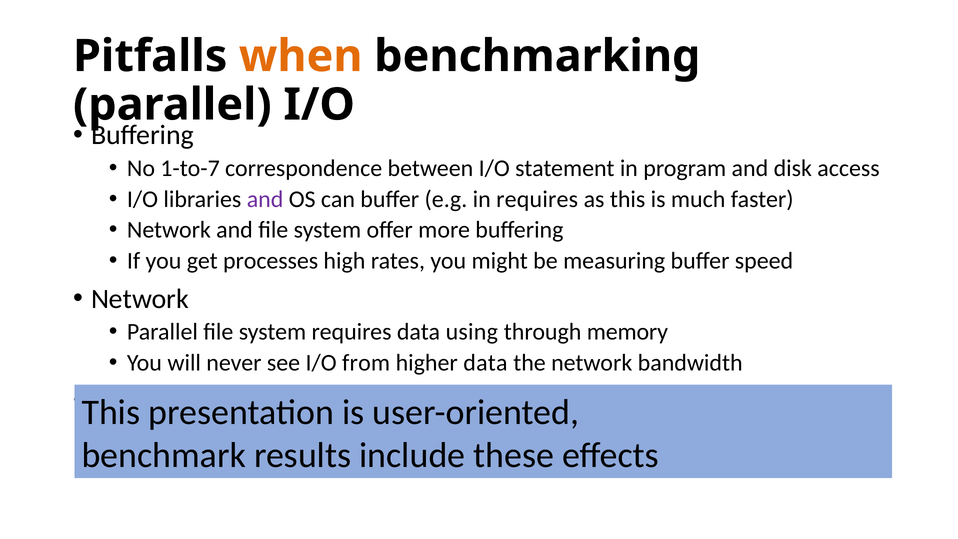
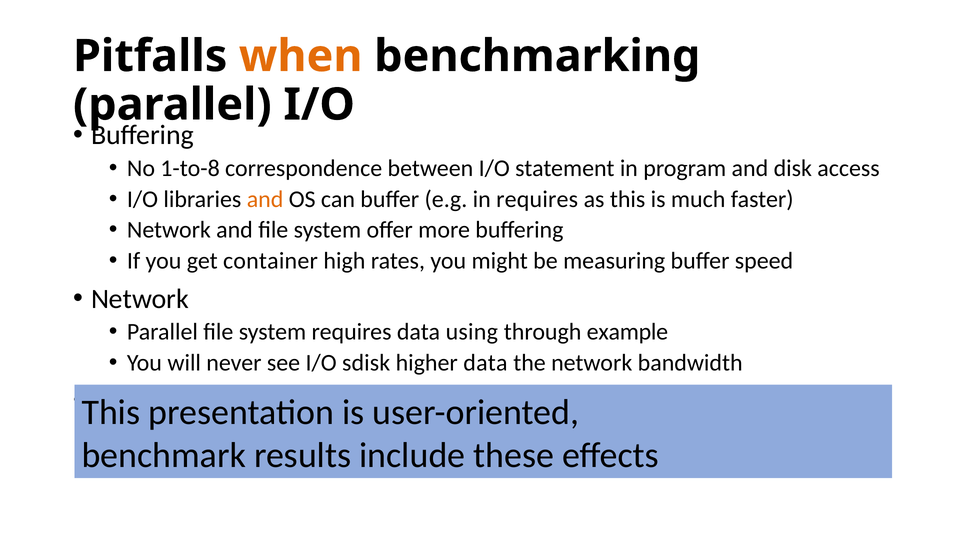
1-to-7: 1-to-7 -> 1-to-8 (190, 168)
and colour: purple -> orange (265, 199)
processes: processes -> container (270, 261)
memory: memory -> example (627, 332)
from: from -> sdisk (366, 363)
